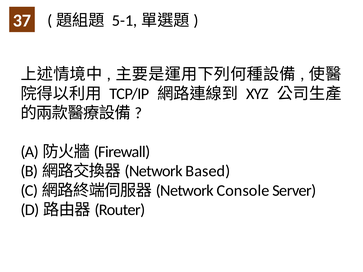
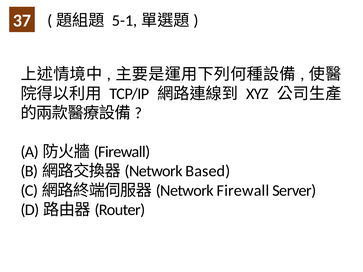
Console: Console -> Firewall (243, 191)
